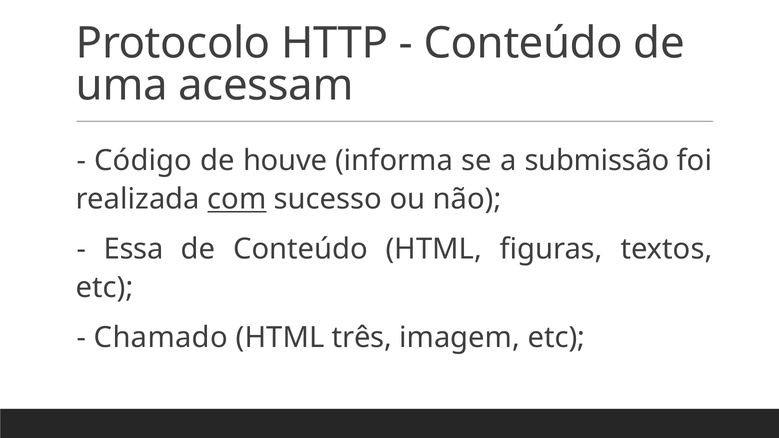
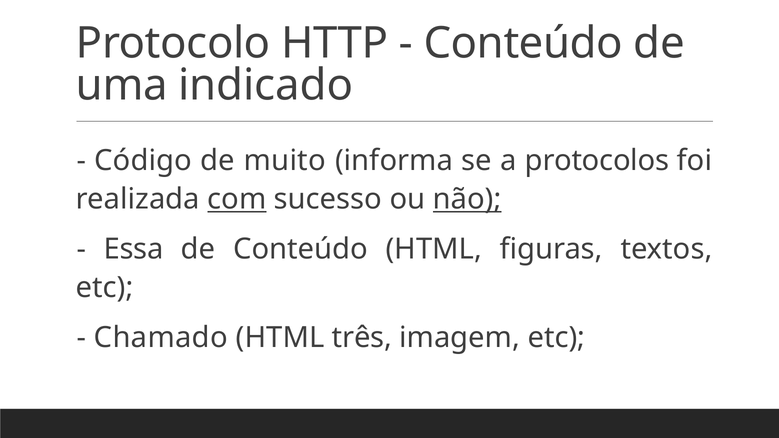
acessam: acessam -> indicado (266, 85)
houve: houve -> muito (285, 161)
submissão: submissão -> protocolos (597, 161)
não underline: none -> present (467, 199)
